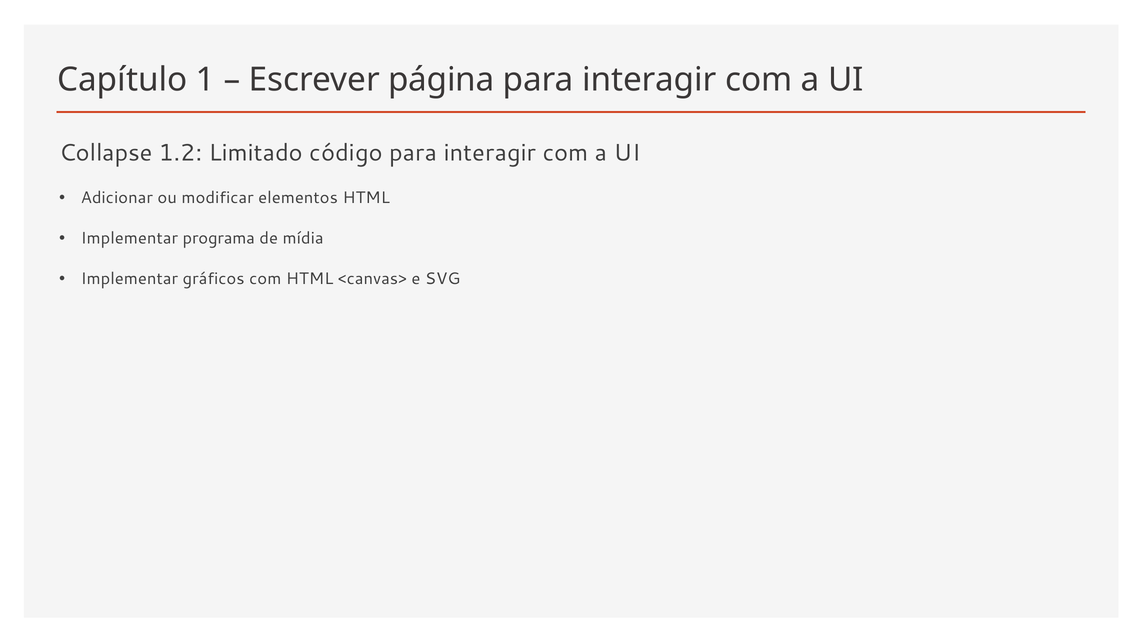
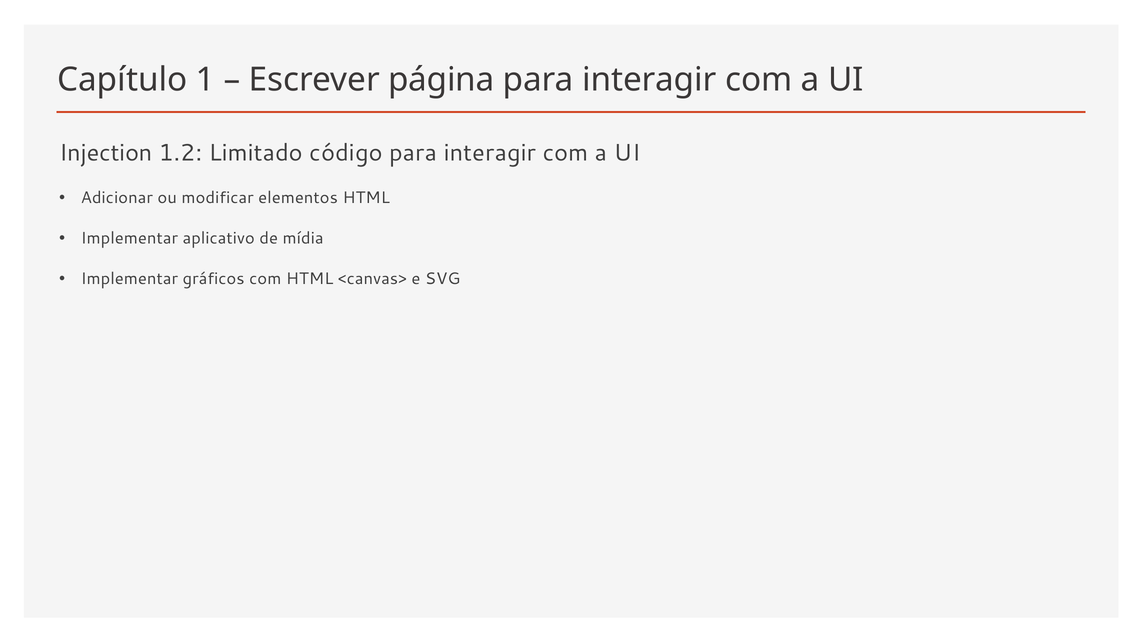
Collapse: Collapse -> Injection (106, 153)
programa: programa -> aplicativo (219, 238)
